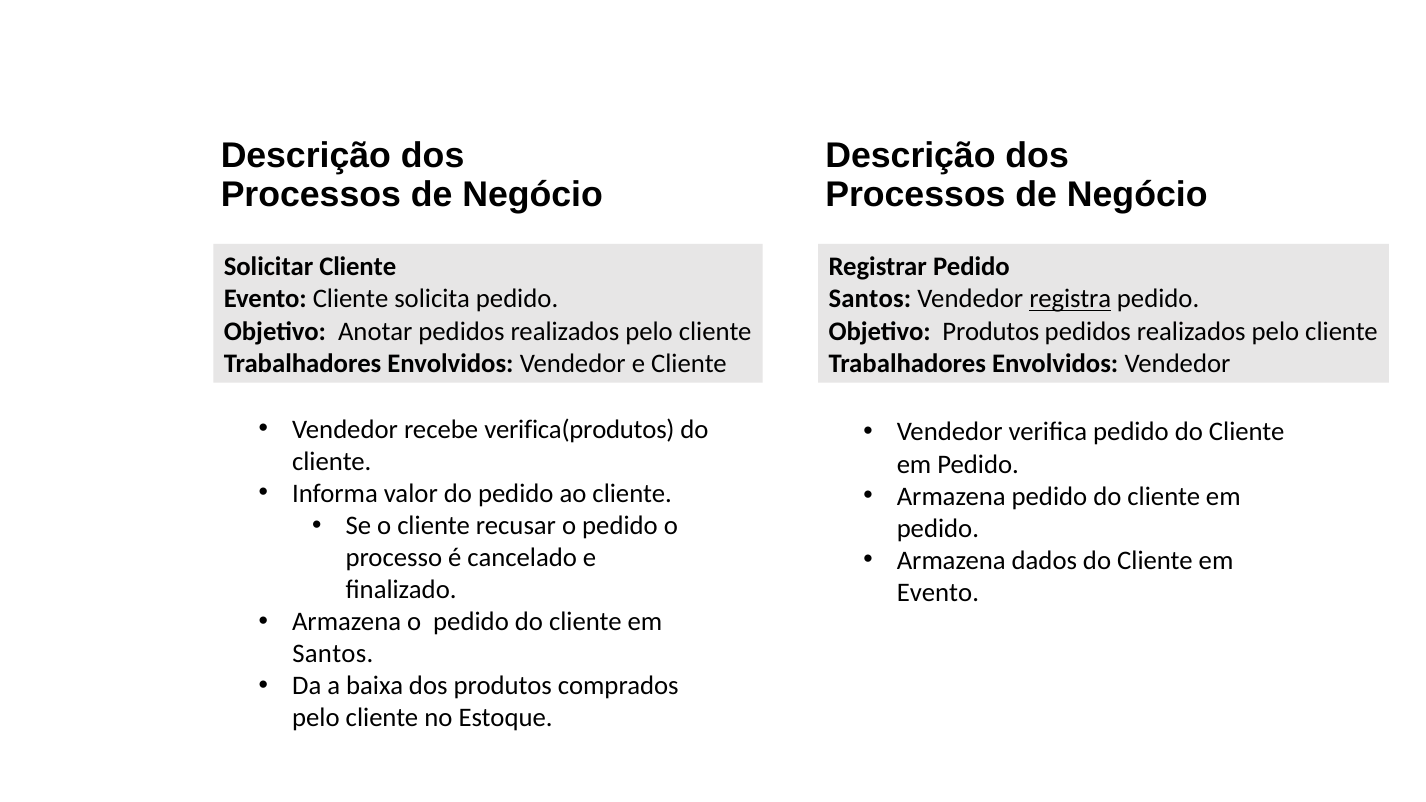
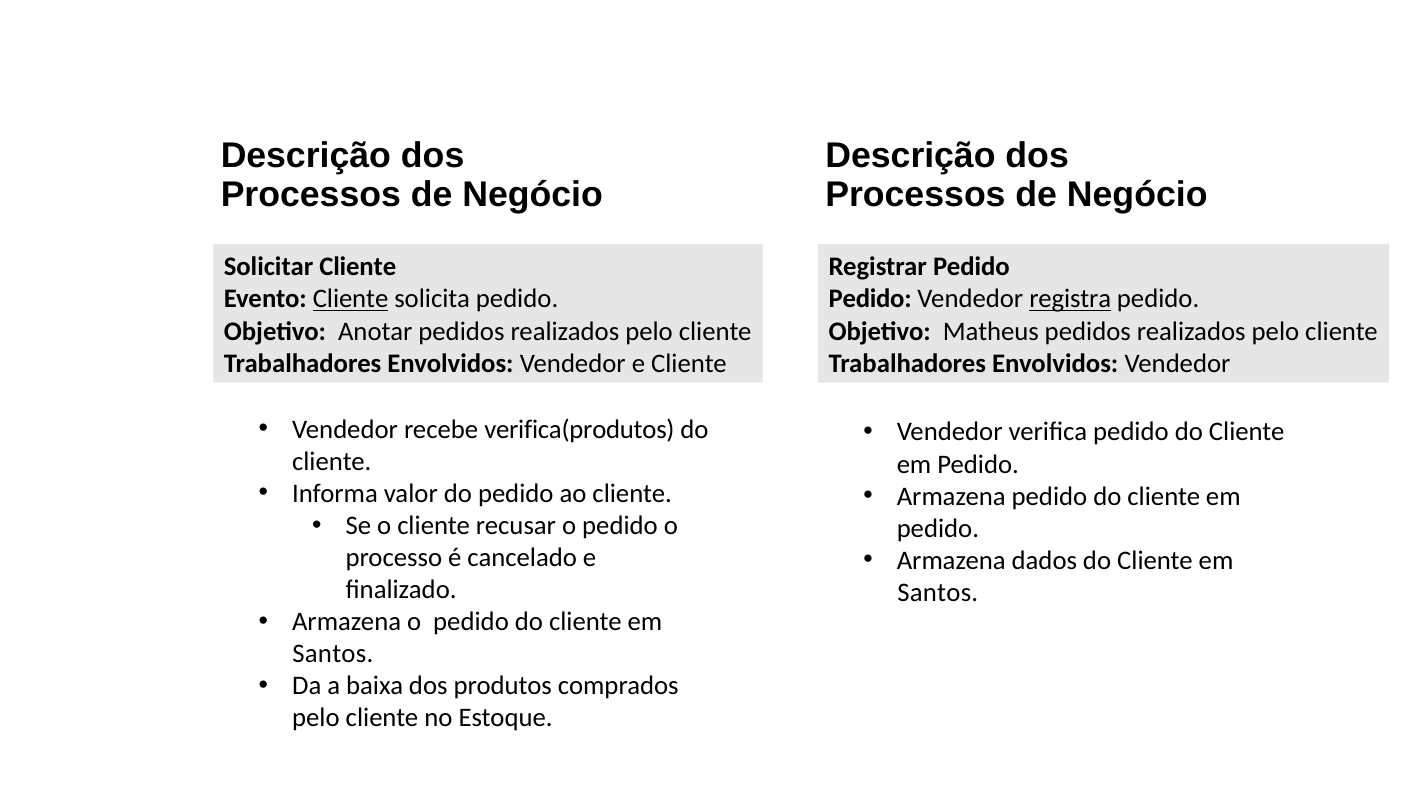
Cliente underline: none -> present (351, 299)
Santos: Santos -> Pedido (870, 299)
Objetivo Produtos: Produtos -> Matheus (991, 331)
Evento: Evento -> Santos (938, 593)
